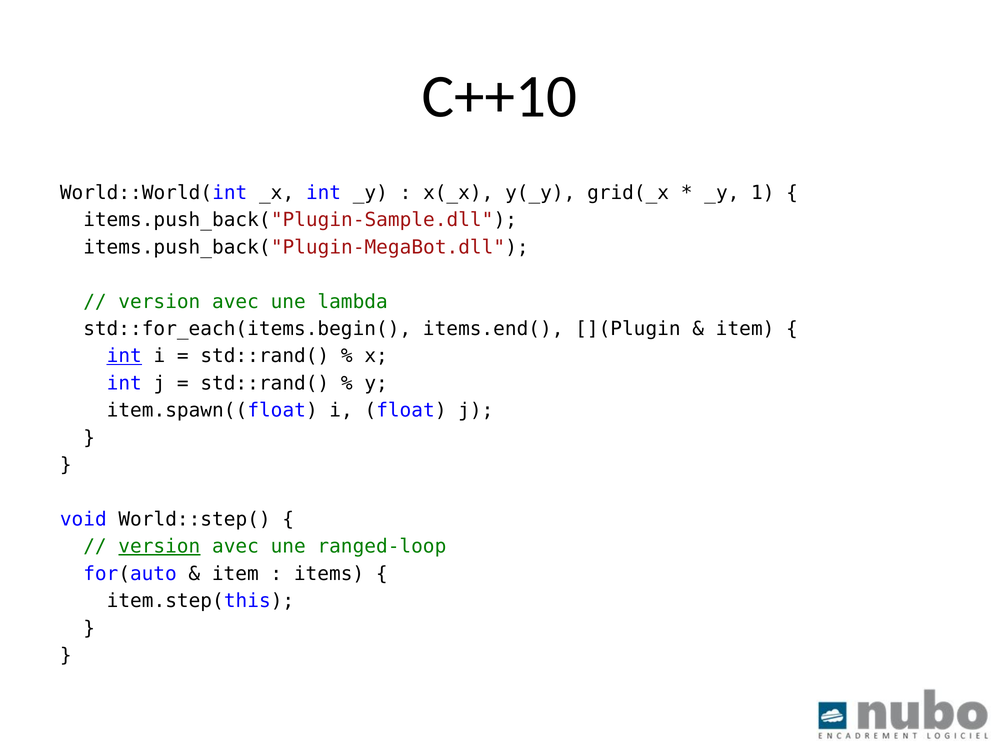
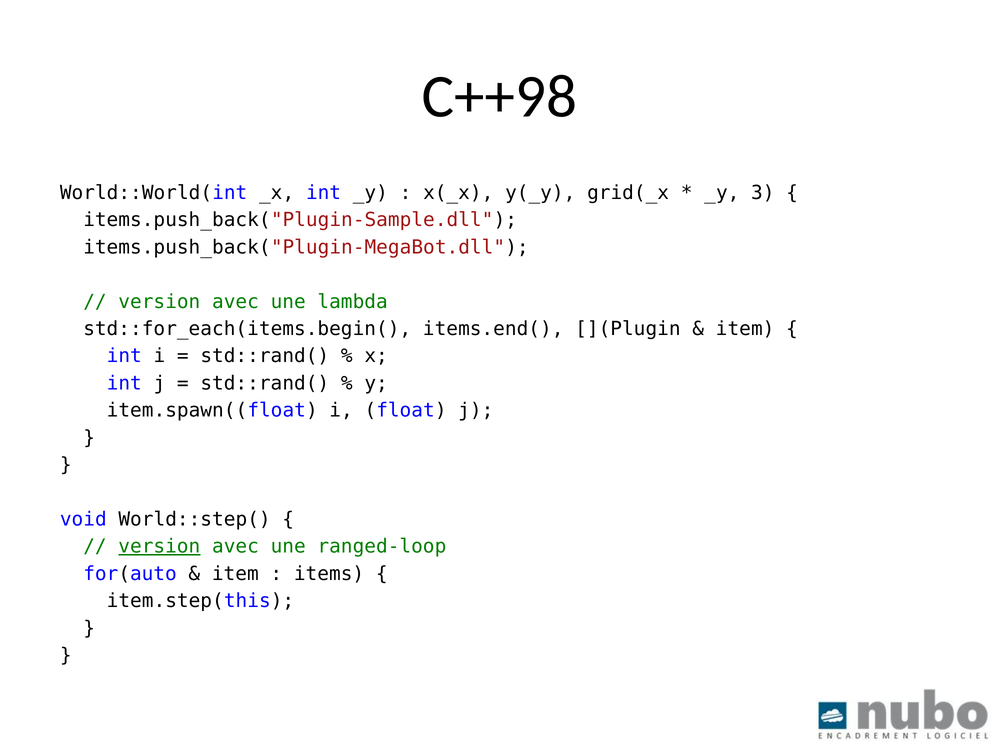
C++10: C++10 -> C++98 (499, 97)
1: 1 -> 3 (763, 193)
int underline: present -> none (124, 356)
